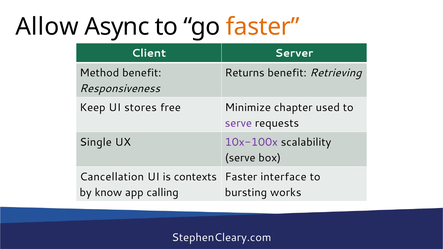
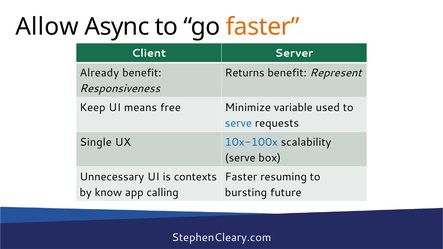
Method: Method -> Already (99, 73)
Retrieving: Retrieving -> Represent (336, 73)
stores: stores -> means (141, 107)
chapter: chapter -> variable (293, 107)
serve colour: purple -> blue (238, 123)
10x-100x colour: purple -> blue (251, 142)
Cancellation: Cancellation -> Unnecessary (112, 177)
interface: interface -> resuming (284, 177)
works: works -> future (286, 193)
